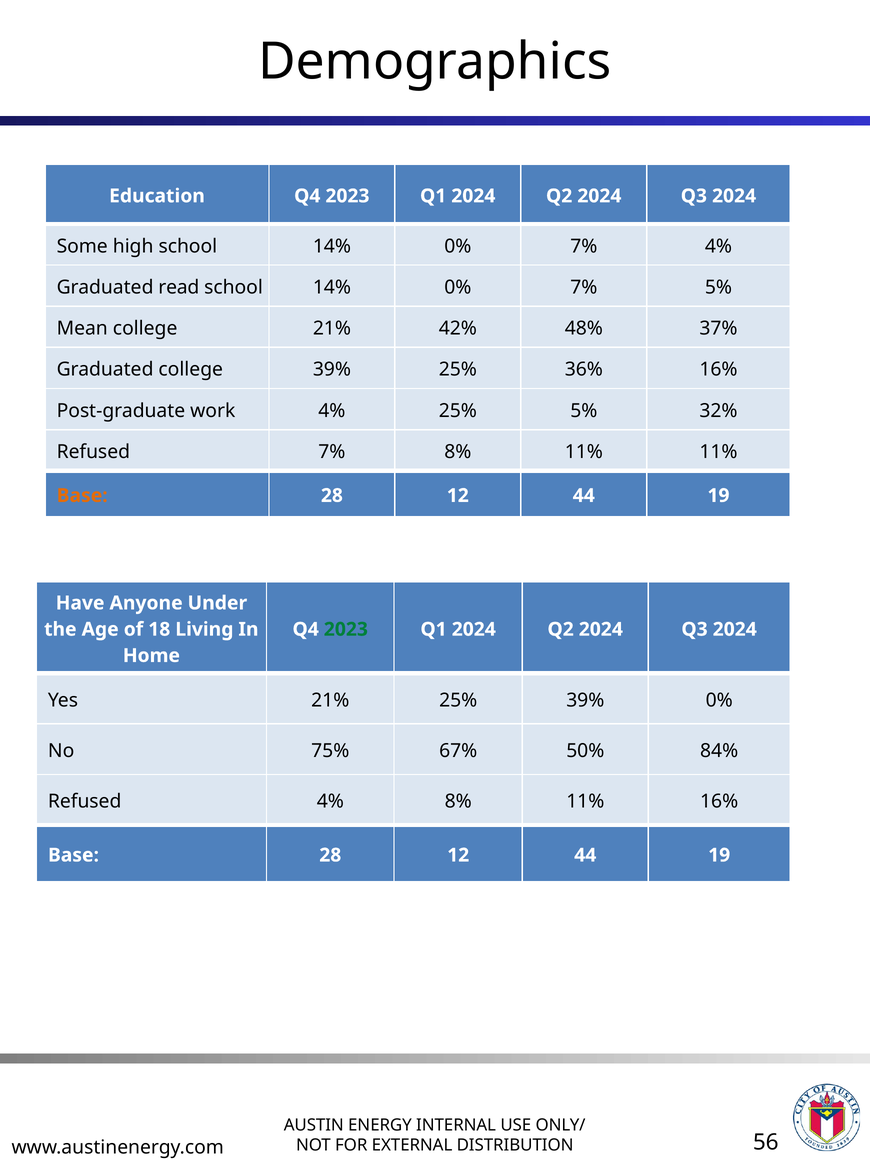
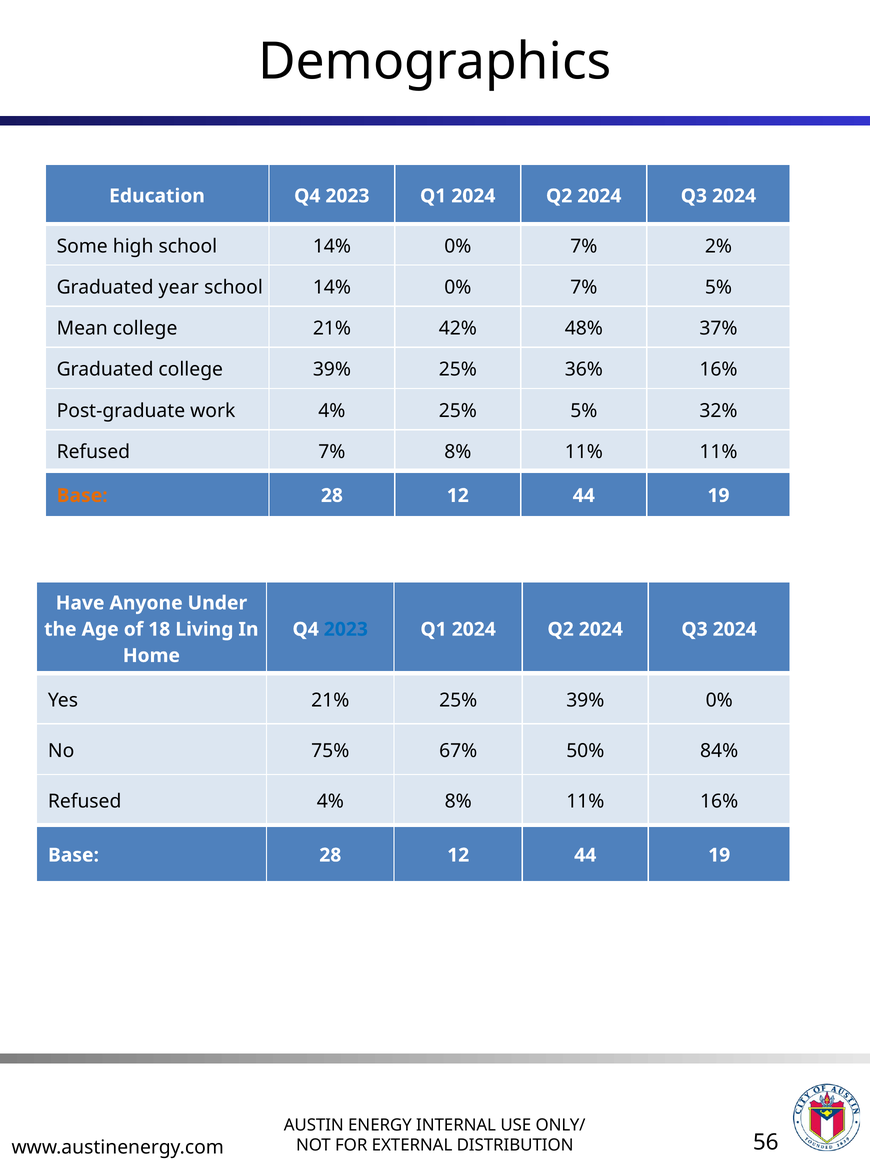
7% 4%: 4% -> 2% (718, 246)
read: read -> year (179, 287)
2023 colour: green -> blue (346, 629)
